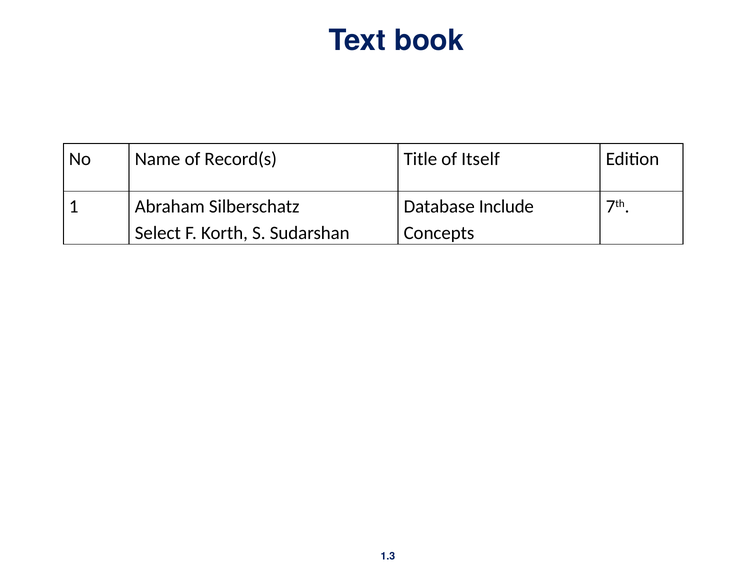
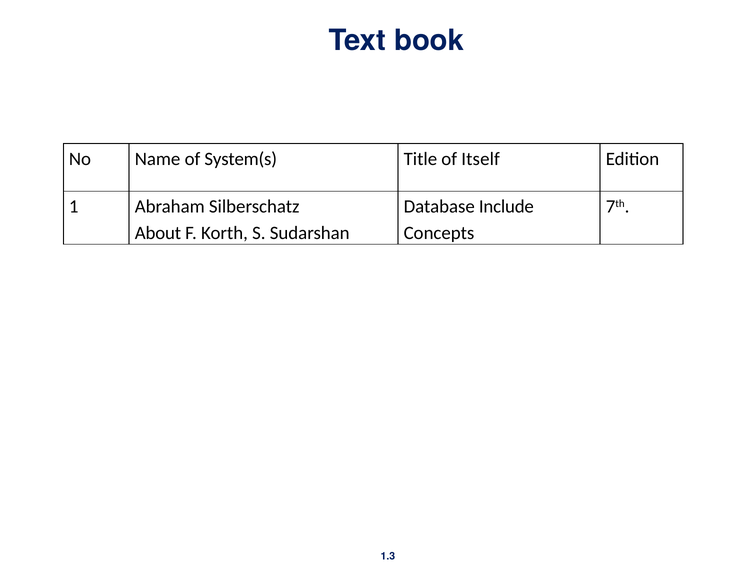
Record(s: Record(s -> System(s (241, 159)
Select: Select -> About (158, 233)
